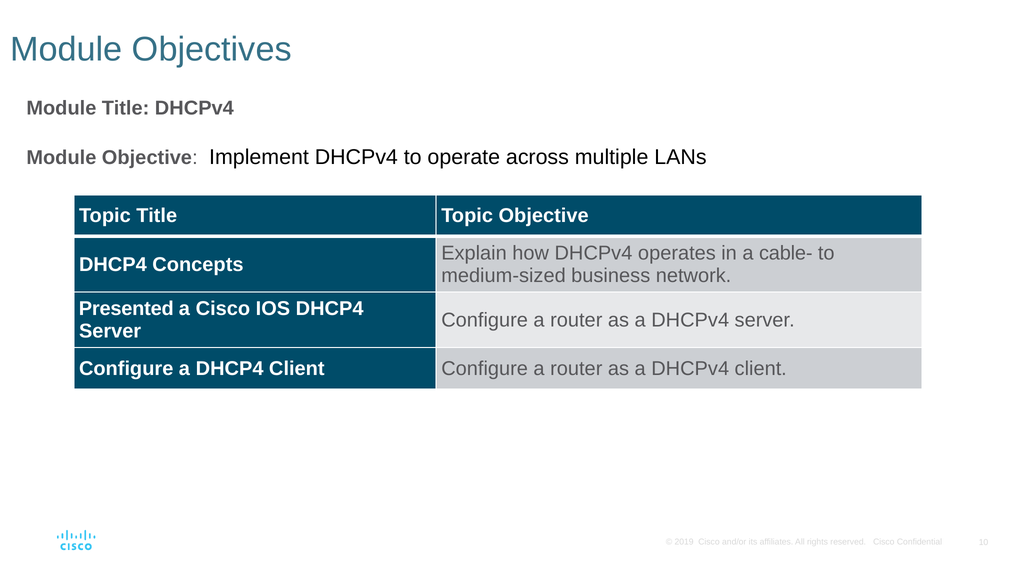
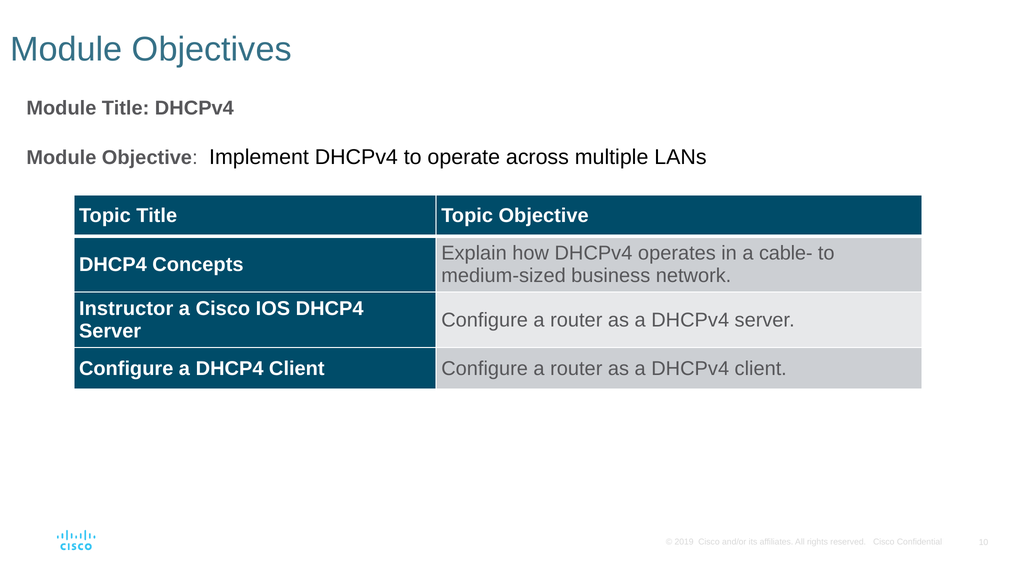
Presented: Presented -> Instructor (126, 309)
